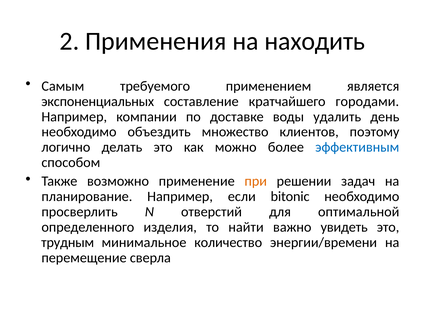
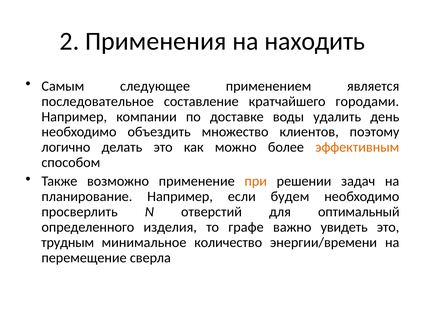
требуемого: требуемого -> следующее (155, 86)
экспоненциальных: экспоненциальных -> последовательное (98, 101)
эффективным colour: blue -> orange (357, 147)
bitonic: bitonic -> будем (290, 196)
оптимальной: оптимальной -> оптимальный (359, 212)
найти: найти -> графе (246, 227)
